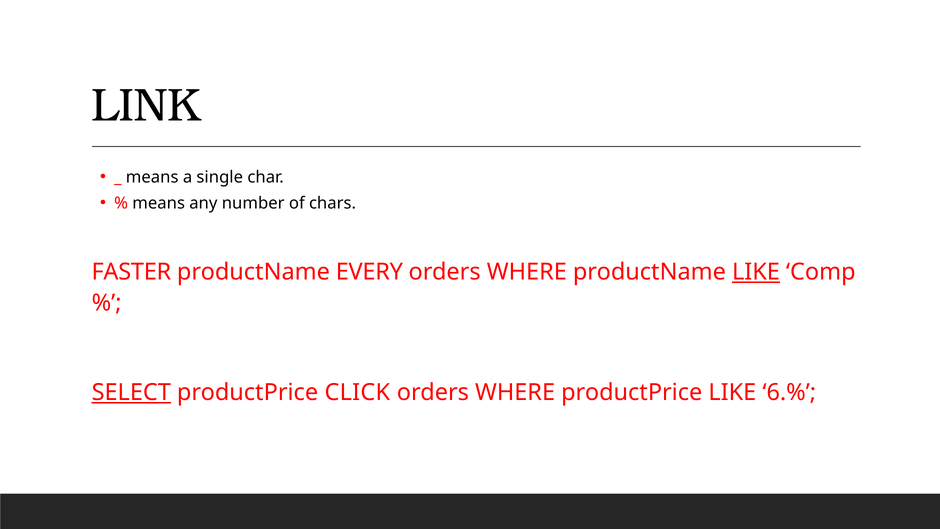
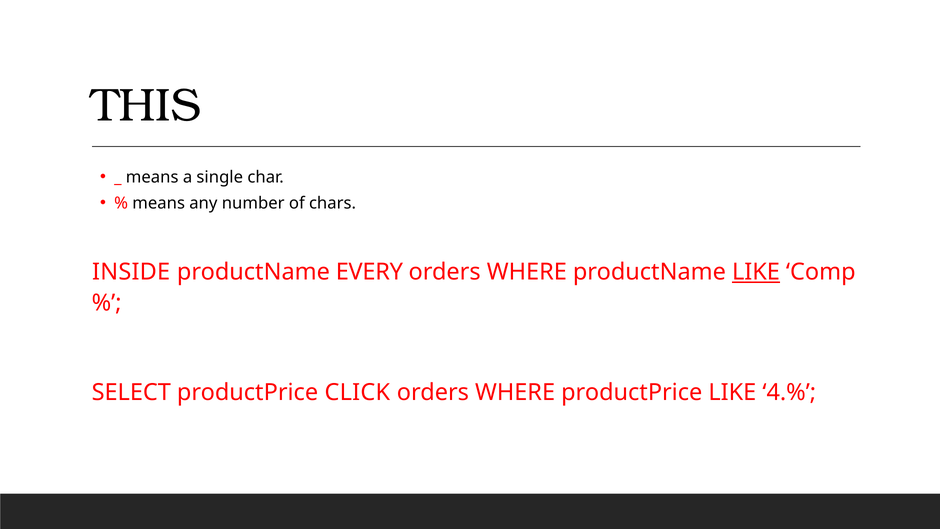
LINK: LINK -> THIS (146, 105)
FASTER: FASTER -> INSIDE (131, 272)
SELECT underline: present -> none (131, 392)
6.%: 6.% -> 4.% (789, 392)
